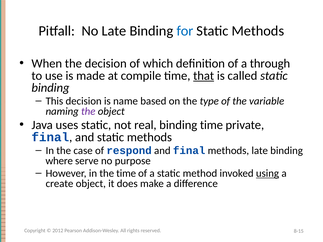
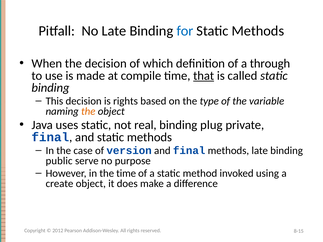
is name: name -> rights (126, 101)
the colour: purple -> orange (88, 112)
binding time: time -> plug (211, 125)
respond: respond -> version (129, 151)
where: where -> public (59, 161)
using underline: present -> none (267, 174)
